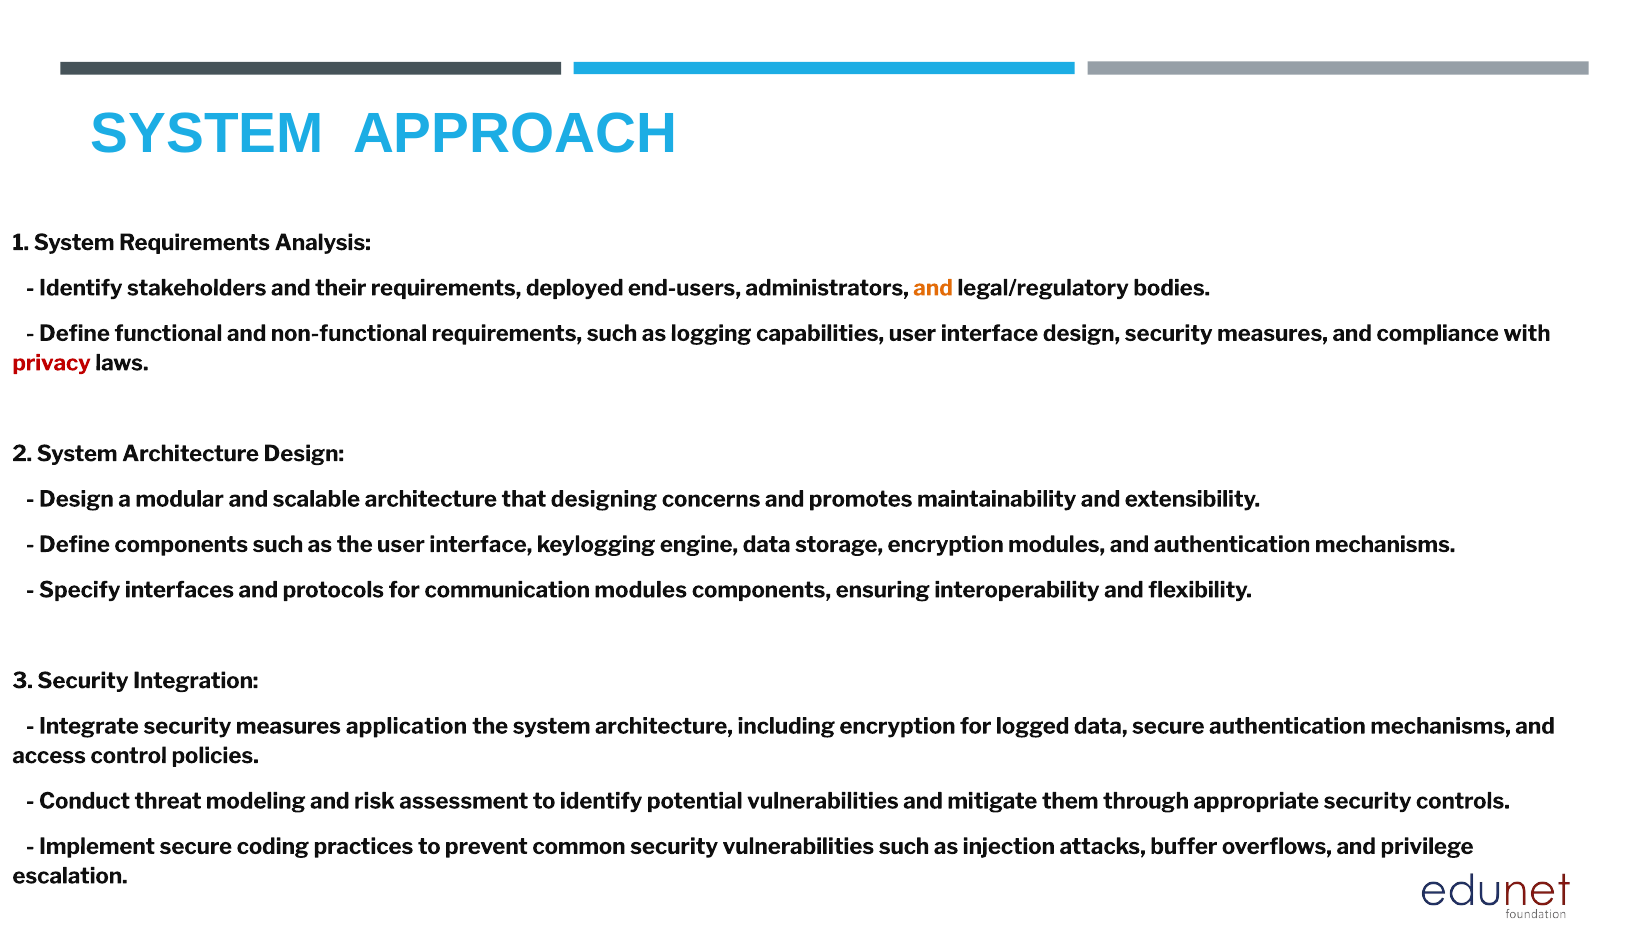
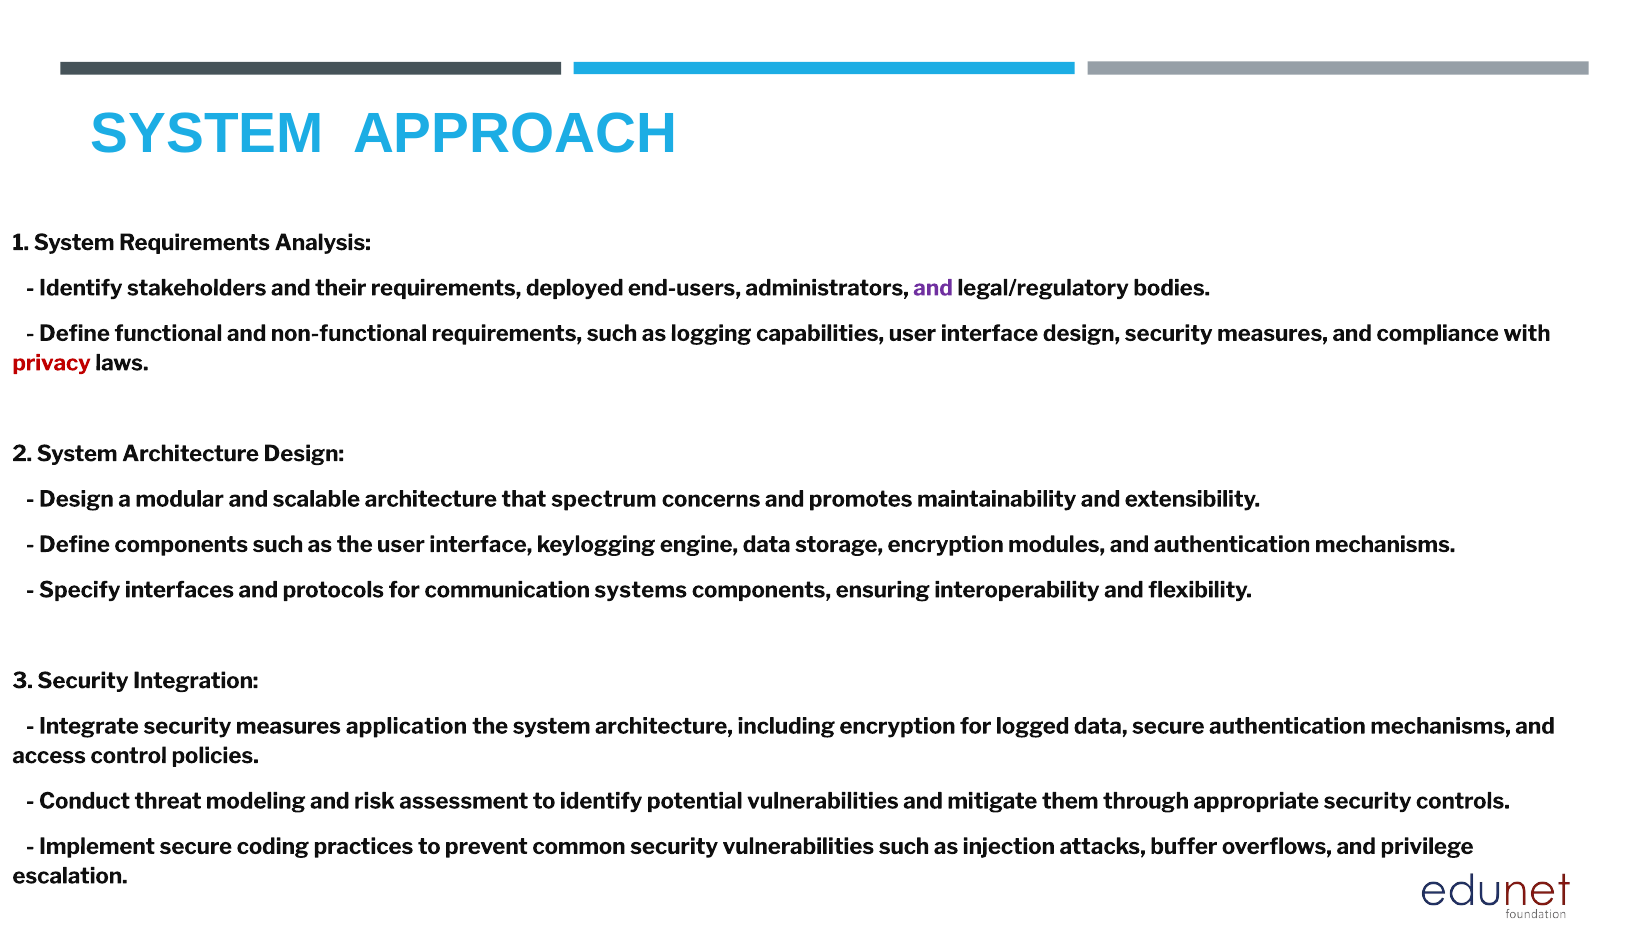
and colour: orange -> purple (933, 288)
designing: designing -> spectrum (604, 499)
communication modules: modules -> systems (641, 590)
